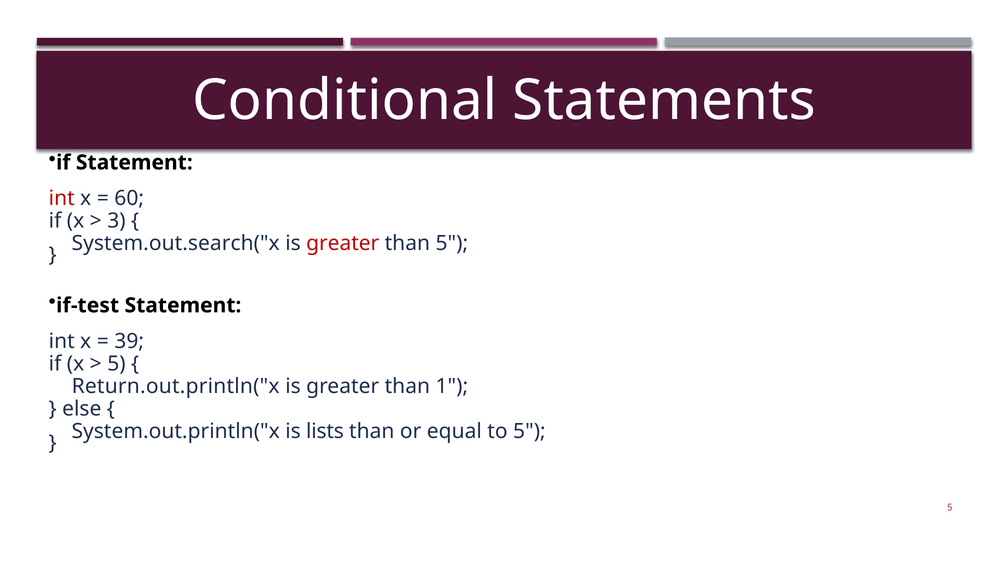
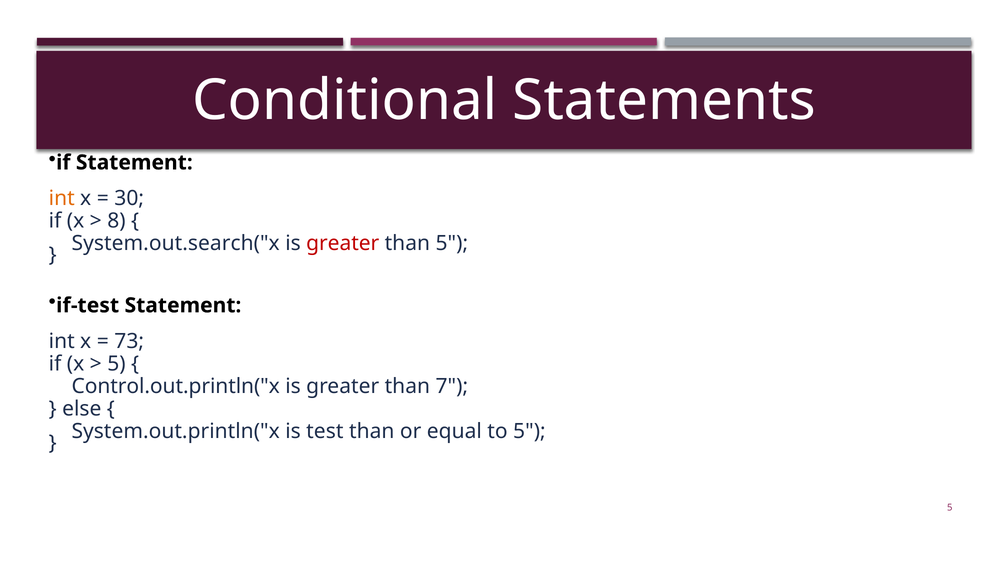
int colour: red -> orange (62, 199)
60: 60 -> 30 (129, 199)
3: 3 -> 8 (116, 221)
39: 39 -> 73 (129, 341)
Return.out.println("x: Return.out.println("x -> Control.out.println("x (176, 386)
1: 1 -> 7 (452, 386)
lists: lists -> test (325, 431)
